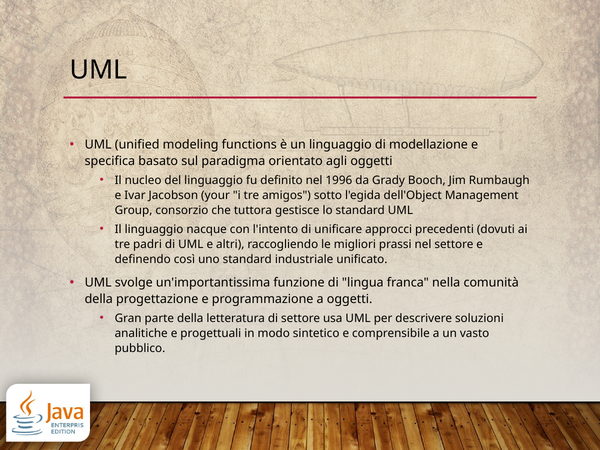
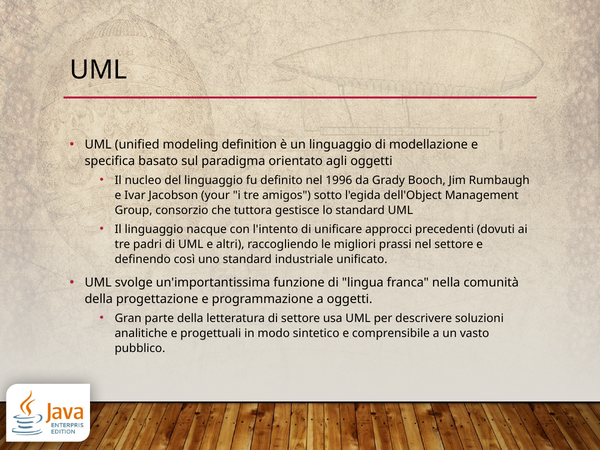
functions: functions -> definition (249, 145)
